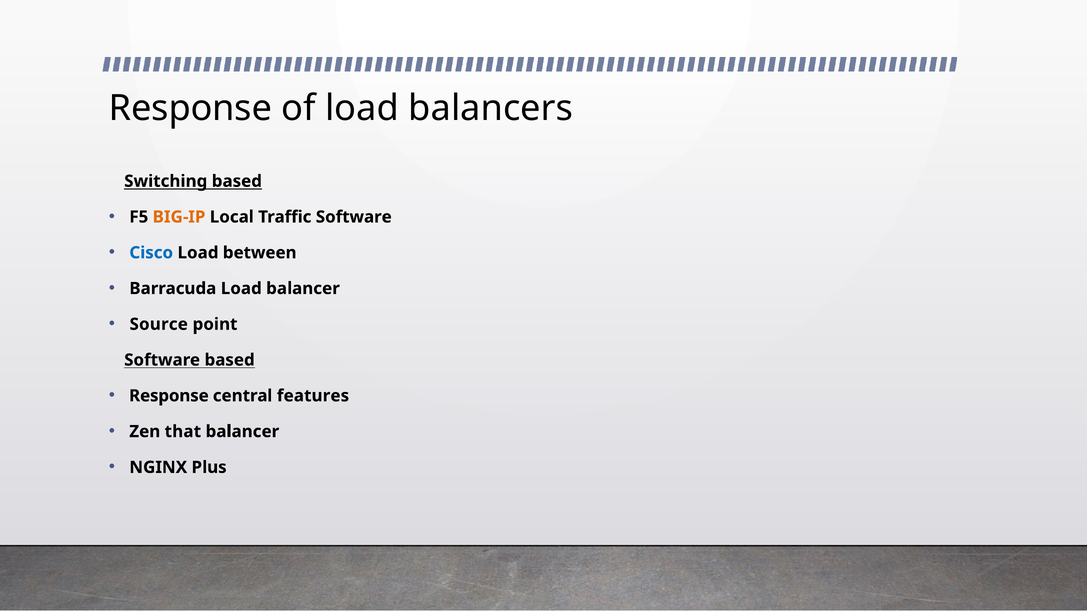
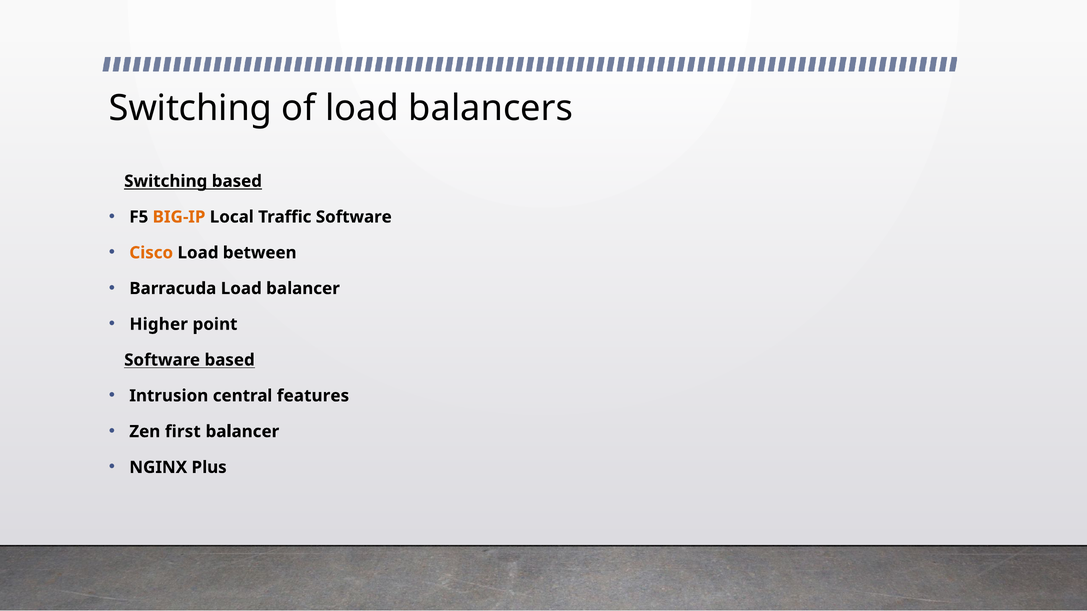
Response: Response -> Switching (190, 108)
Cisco colour: blue -> orange (151, 253)
Source: Source -> Higher (159, 324)
Response: Response -> Intrusion (169, 396)
that: that -> first (183, 432)
